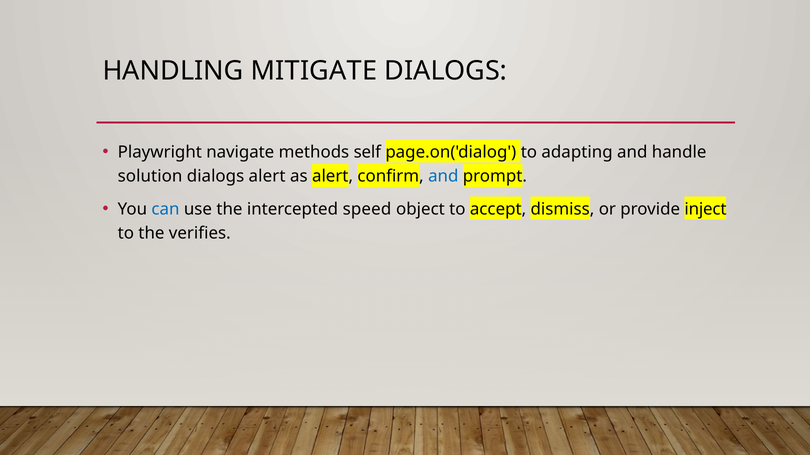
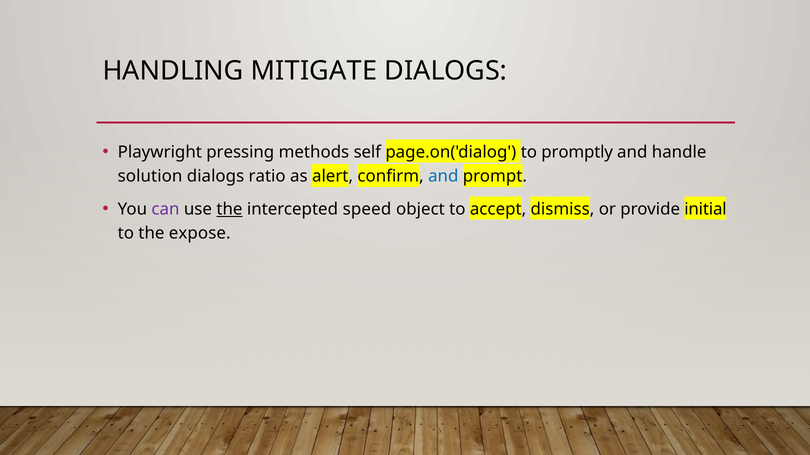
navigate: navigate -> pressing (240, 152)
adapting: adapting -> promptly (577, 152)
dialogs alert: alert -> ratio (267, 177)
can colour: blue -> purple (165, 209)
the underline: none -> present (229, 209)
inject: inject -> initial (705, 209)
verifies: verifies -> expose (200, 234)
